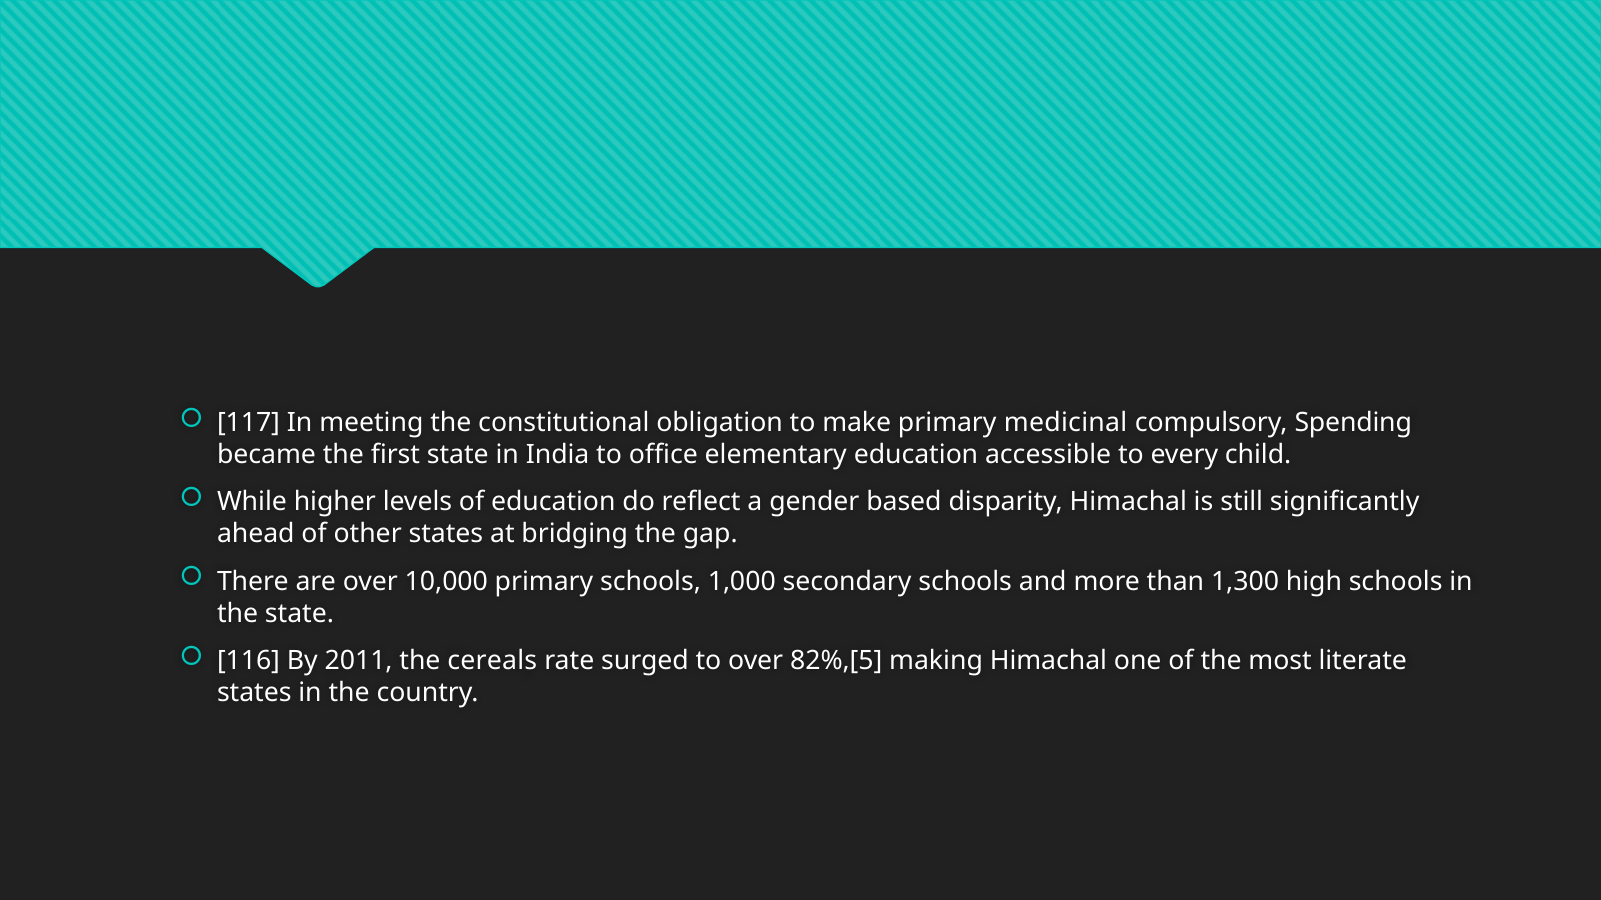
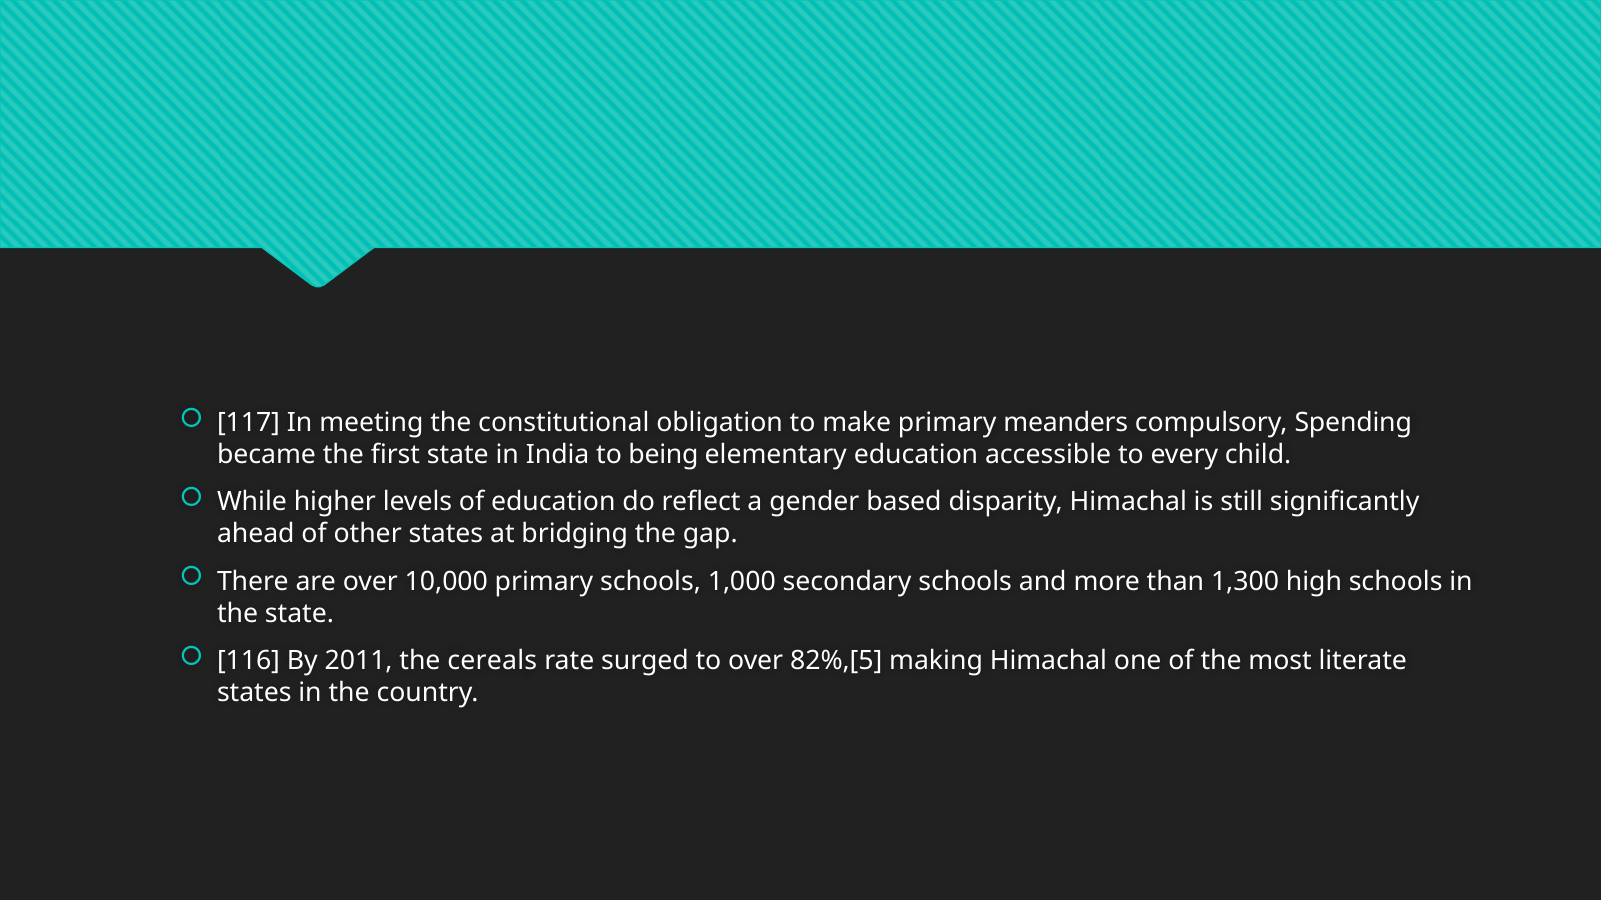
medicinal: medicinal -> meanders (1066, 423)
office: office -> being (663, 455)
